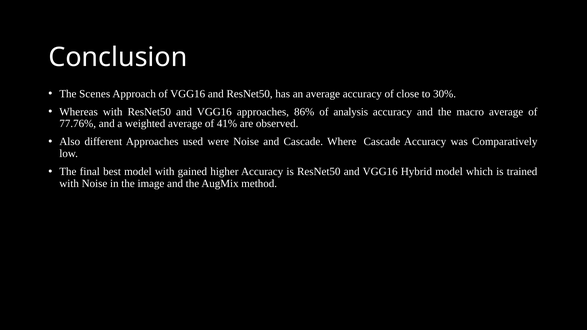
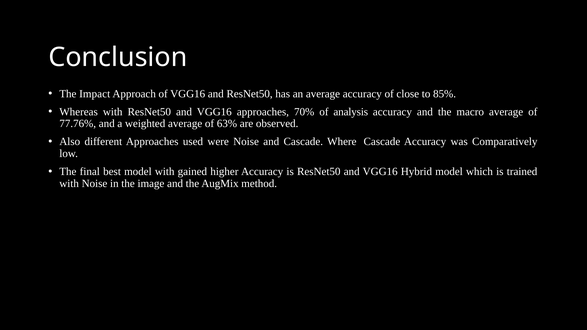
Scenes: Scenes -> Impact (95, 94)
30%: 30% -> 85% (445, 94)
86%: 86% -> 70% (304, 112)
41%: 41% -> 63% (227, 124)
